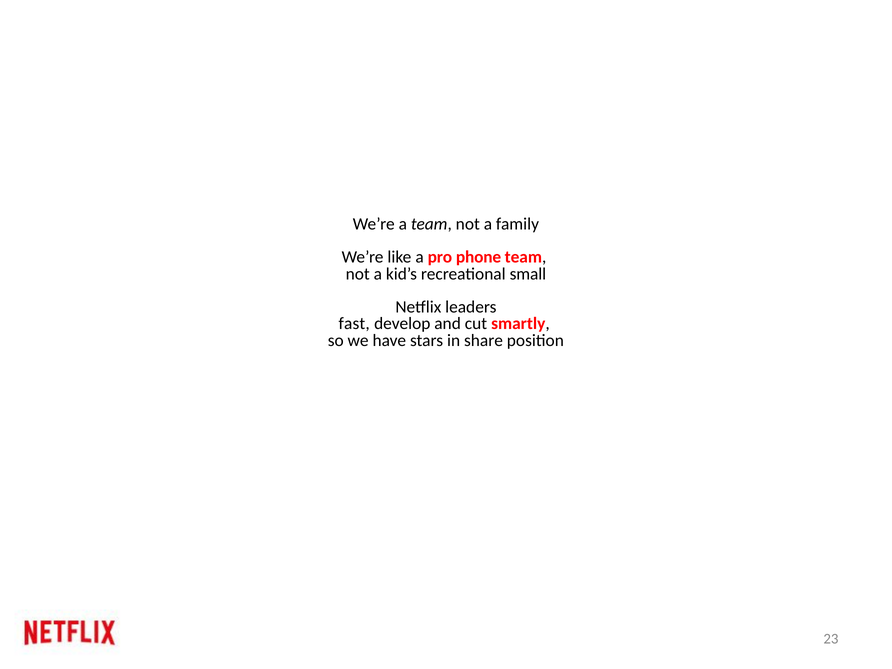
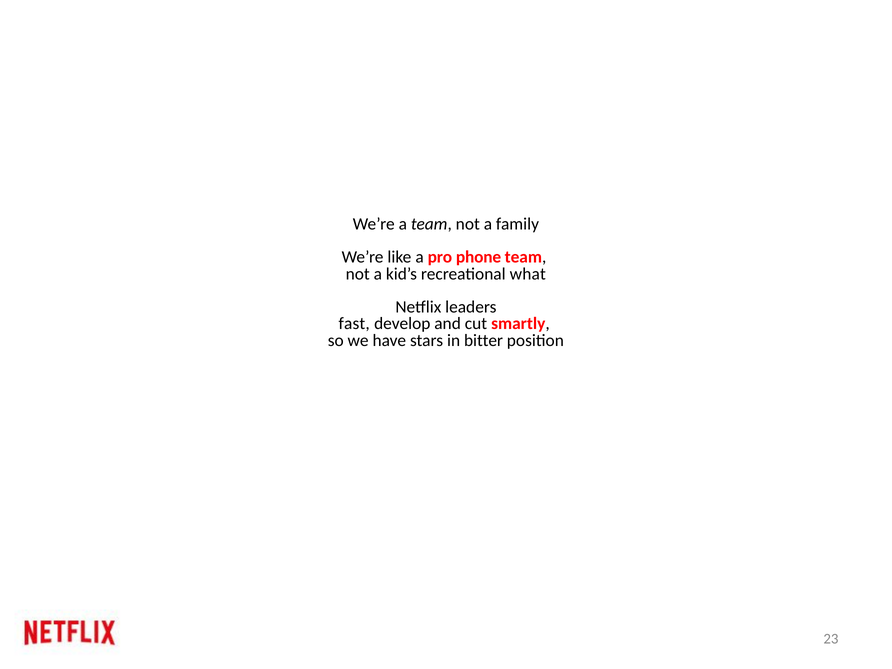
small: small -> what (528, 274)
share: share -> bitter (484, 340)
